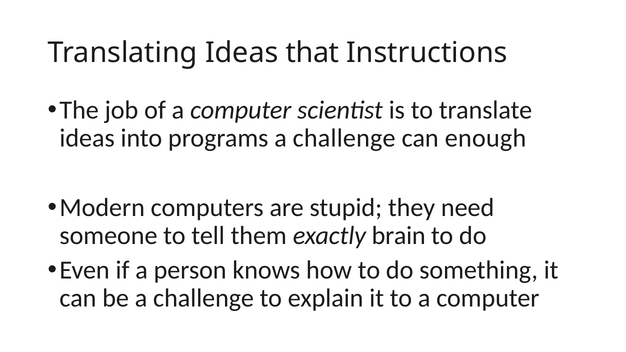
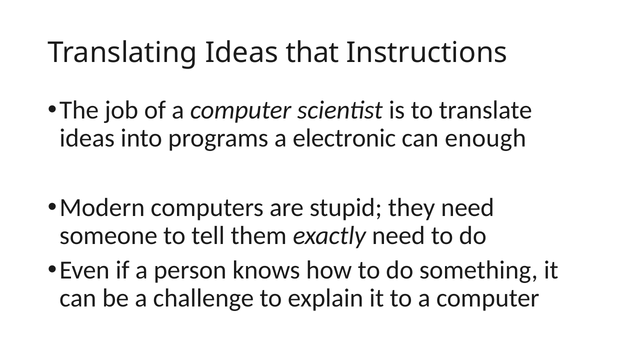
programs a challenge: challenge -> electronic (344, 138)
exactly brain: brain -> need (399, 236)
